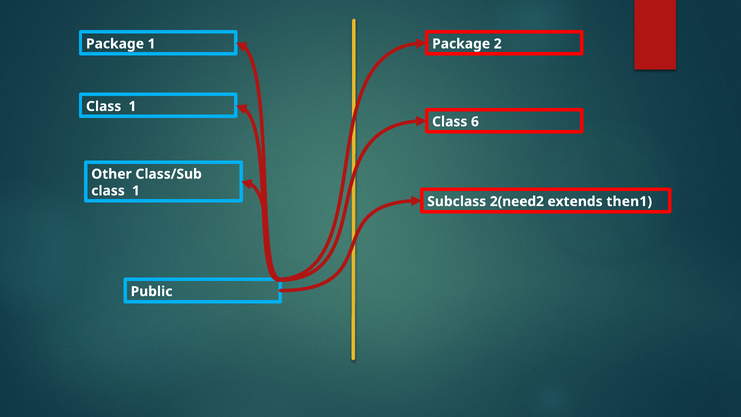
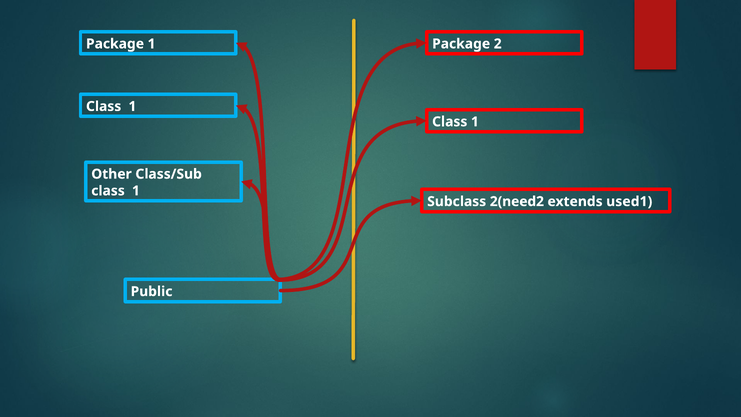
6: 6 -> 1 (475, 122)
then1: then1 -> used1 (629, 201)
